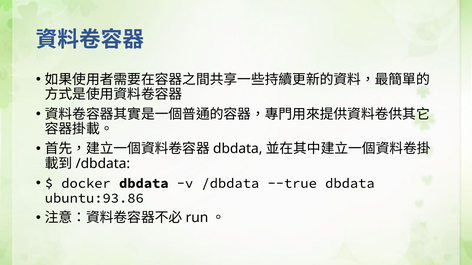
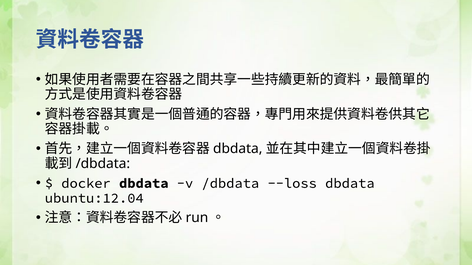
--true: --true -> --loss (292, 184)
ubuntu:93.86: ubuntu:93.86 -> ubuntu:12.04 (94, 198)
